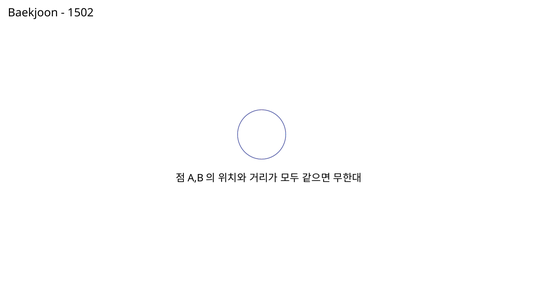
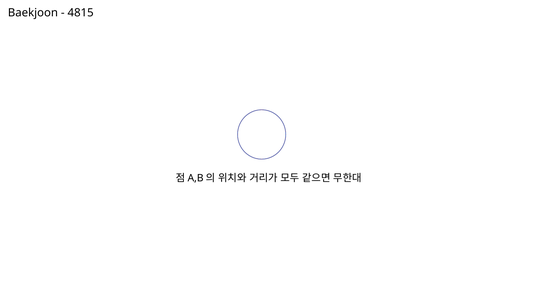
1502: 1502 -> 4815 (81, 13)
